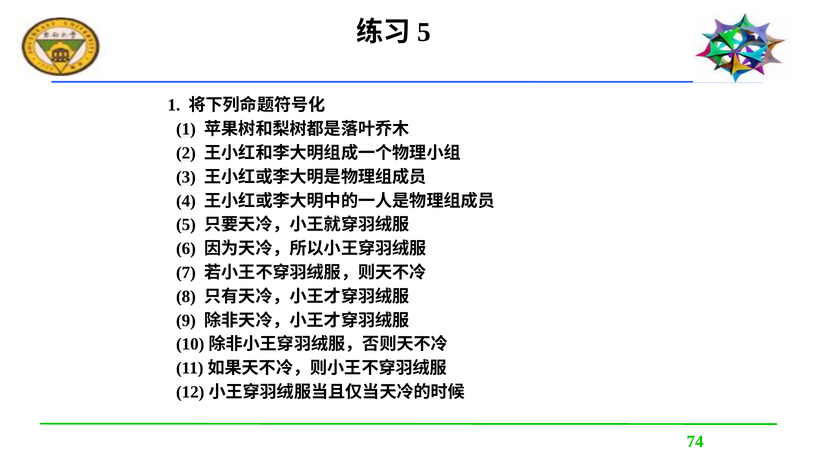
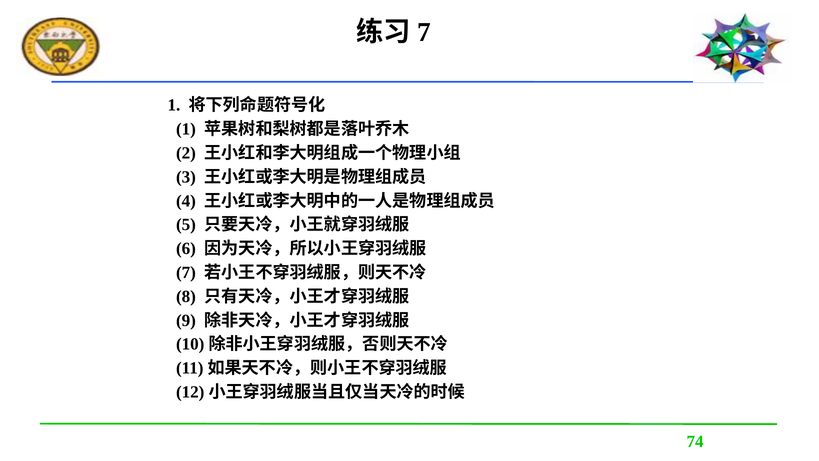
5: 5 -> 7 (424, 32)
